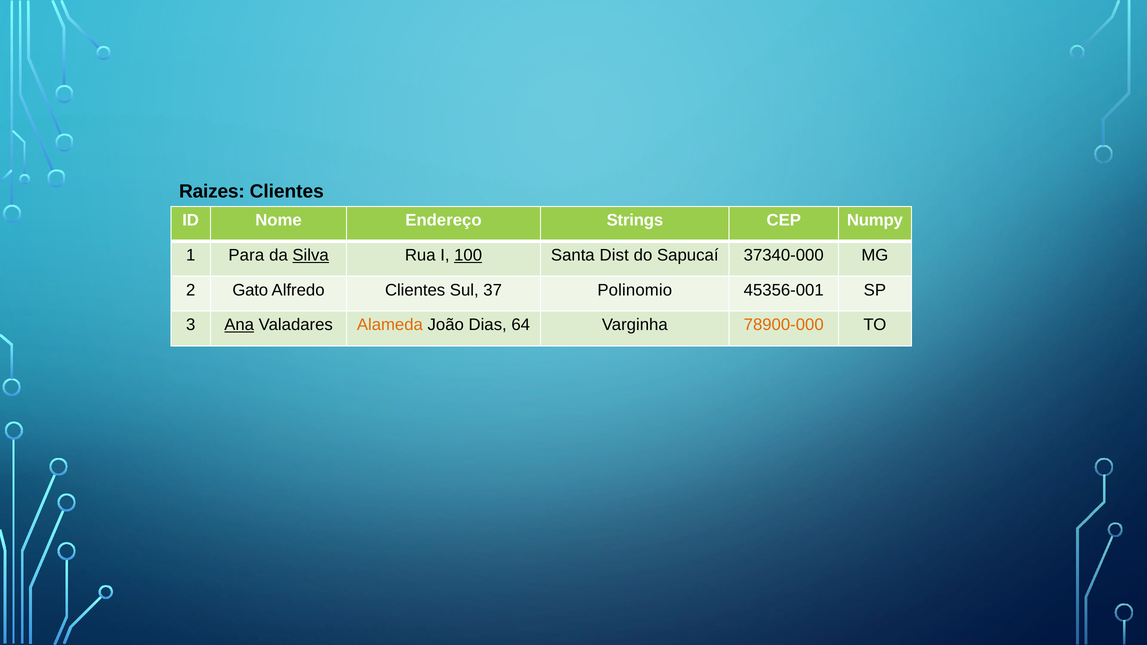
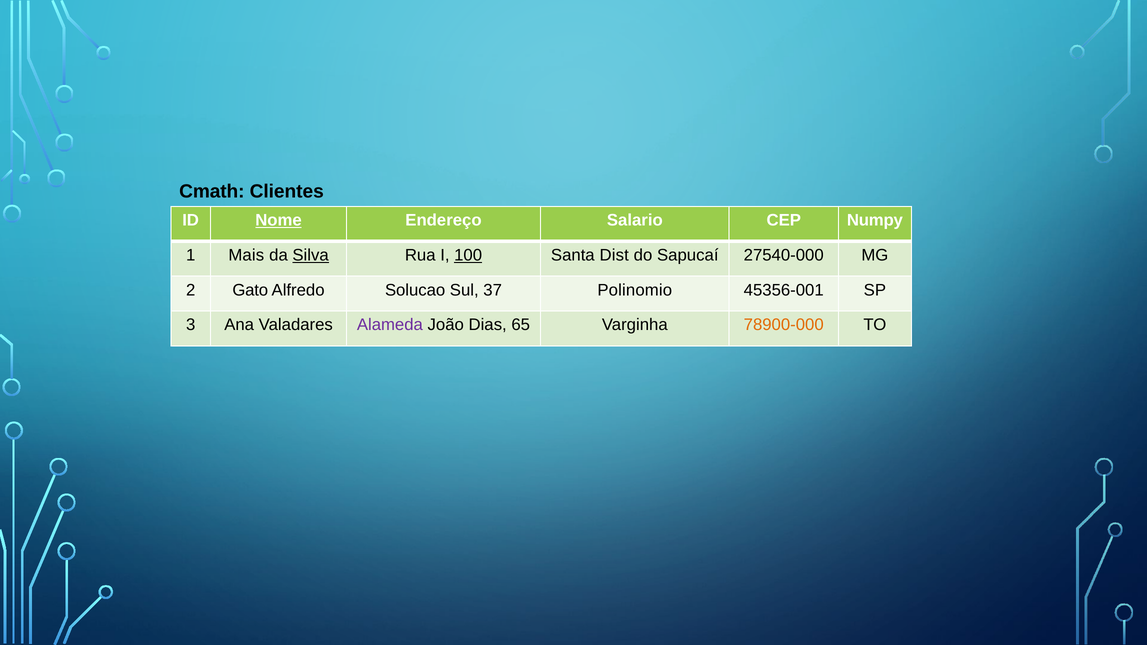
Raizes: Raizes -> Cmath (212, 192)
Nome underline: none -> present (279, 220)
Strings: Strings -> Salario (635, 220)
Para: Para -> Mais (246, 255)
37340-000: 37340-000 -> 27540-000 (784, 255)
Alfredo Clientes: Clientes -> Solucao (415, 290)
Ana underline: present -> none (239, 325)
Alameda colour: orange -> purple (390, 325)
64: 64 -> 65 (521, 325)
